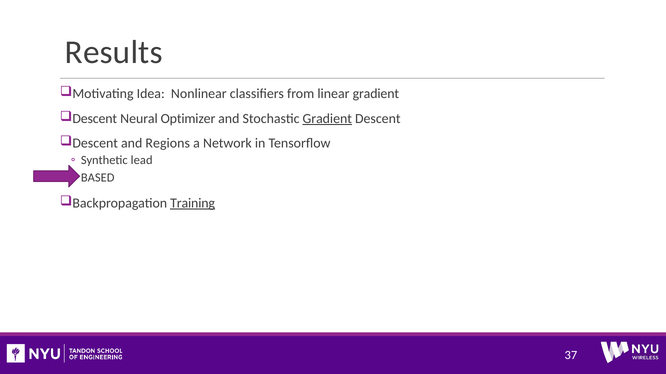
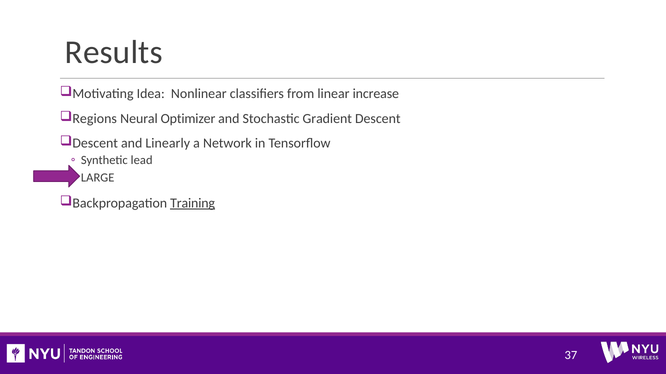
linear gradient: gradient -> increase (376, 94)
Descent: Descent -> Regions (95, 119)
Gradient underline: present -> none (327, 119)
Regions: Regions -> Linearly (168, 143)
BASED: BASED -> LARGE (98, 178)
